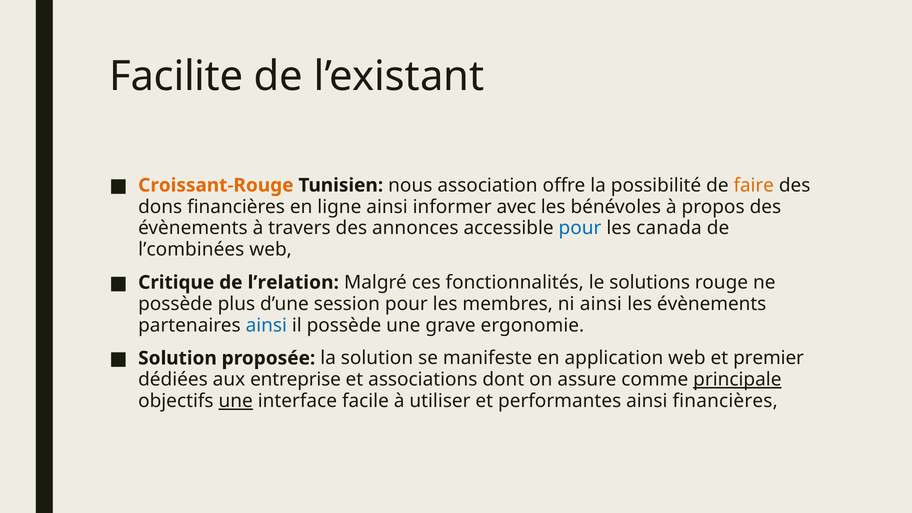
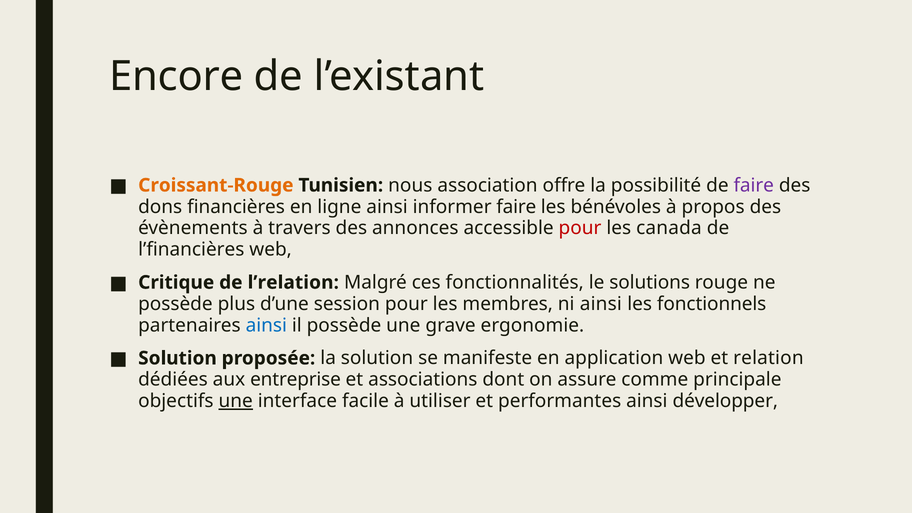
Facilite: Facilite -> Encore (176, 77)
faire colour: orange -> purple (754, 185)
informer avec: avec -> faire (516, 207)
pour colour: blue -> red (580, 228)
l’combinées: l’combinées -> l’financières (191, 250)
les évènements: évènements -> fonctionnels (712, 304)
premier: premier -> relation (768, 358)
principale underline: present -> none (737, 380)
ainsi financières: financières -> développer (725, 401)
